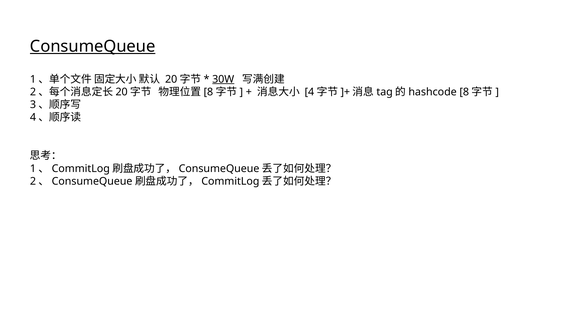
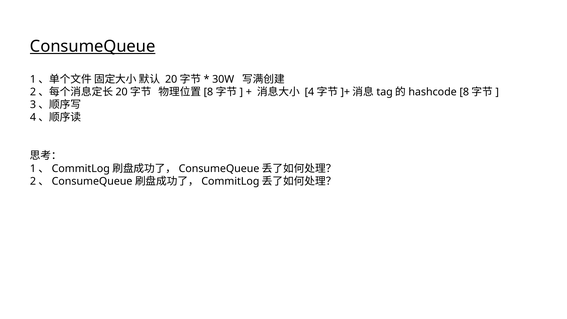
30W underline: present -> none (223, 79)
